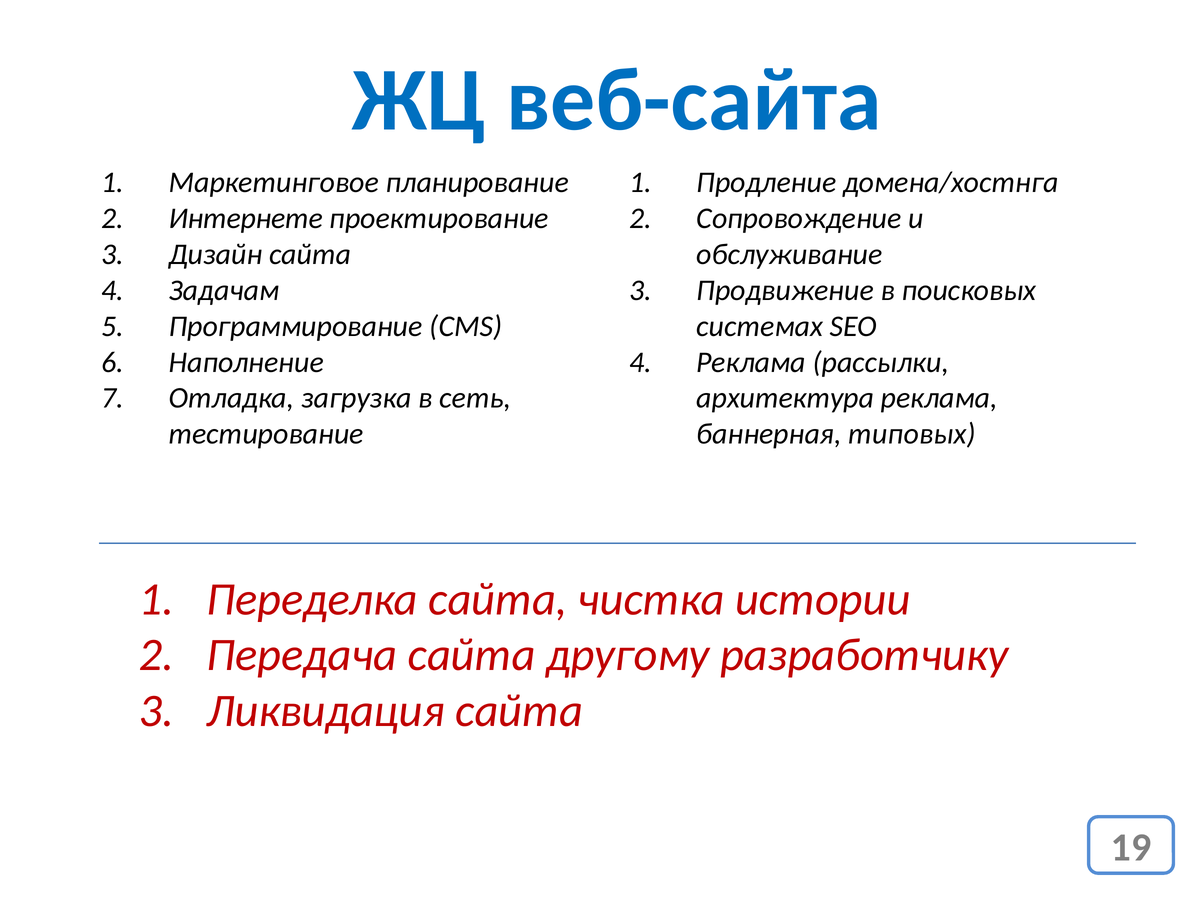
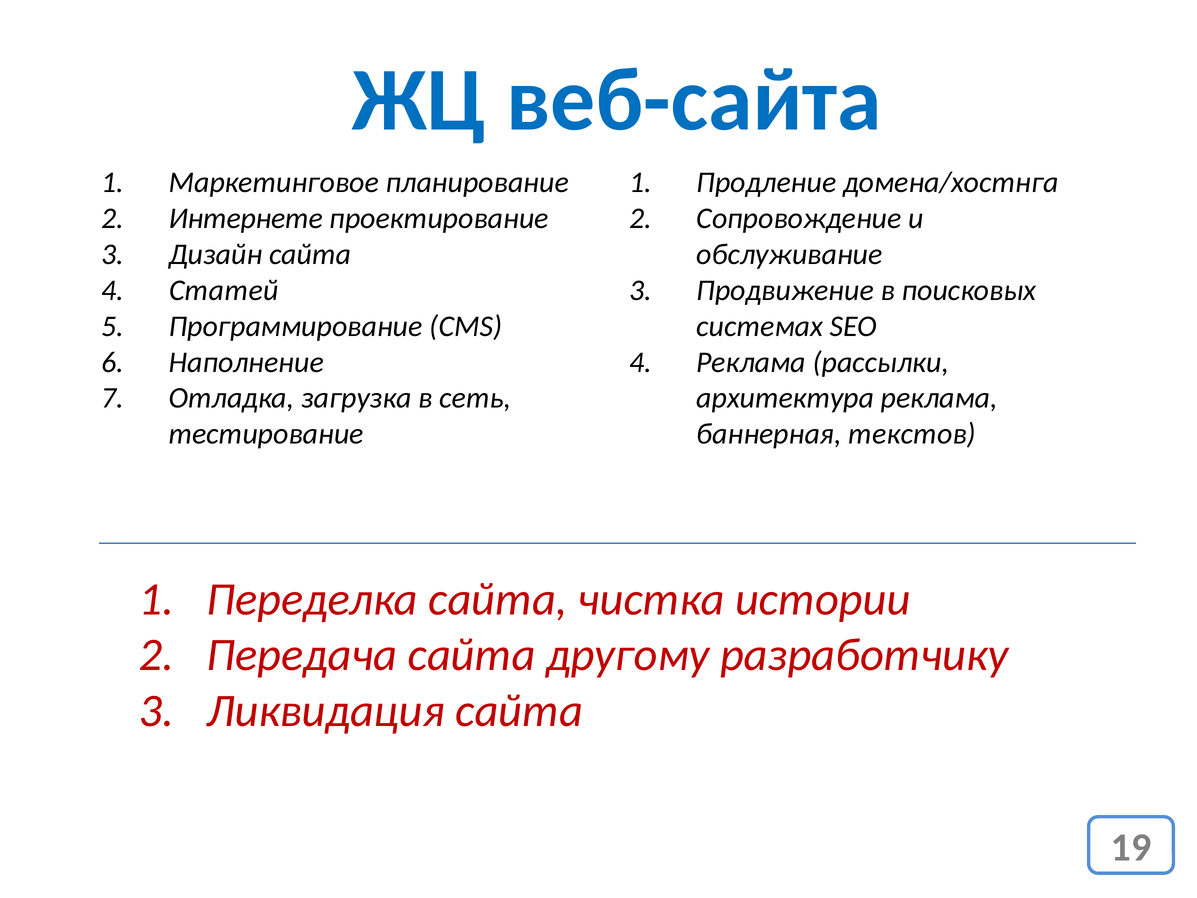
Задачам: Задачам -> Статей (224, 290)
типовых: типовых -> текстов (912, 434)
